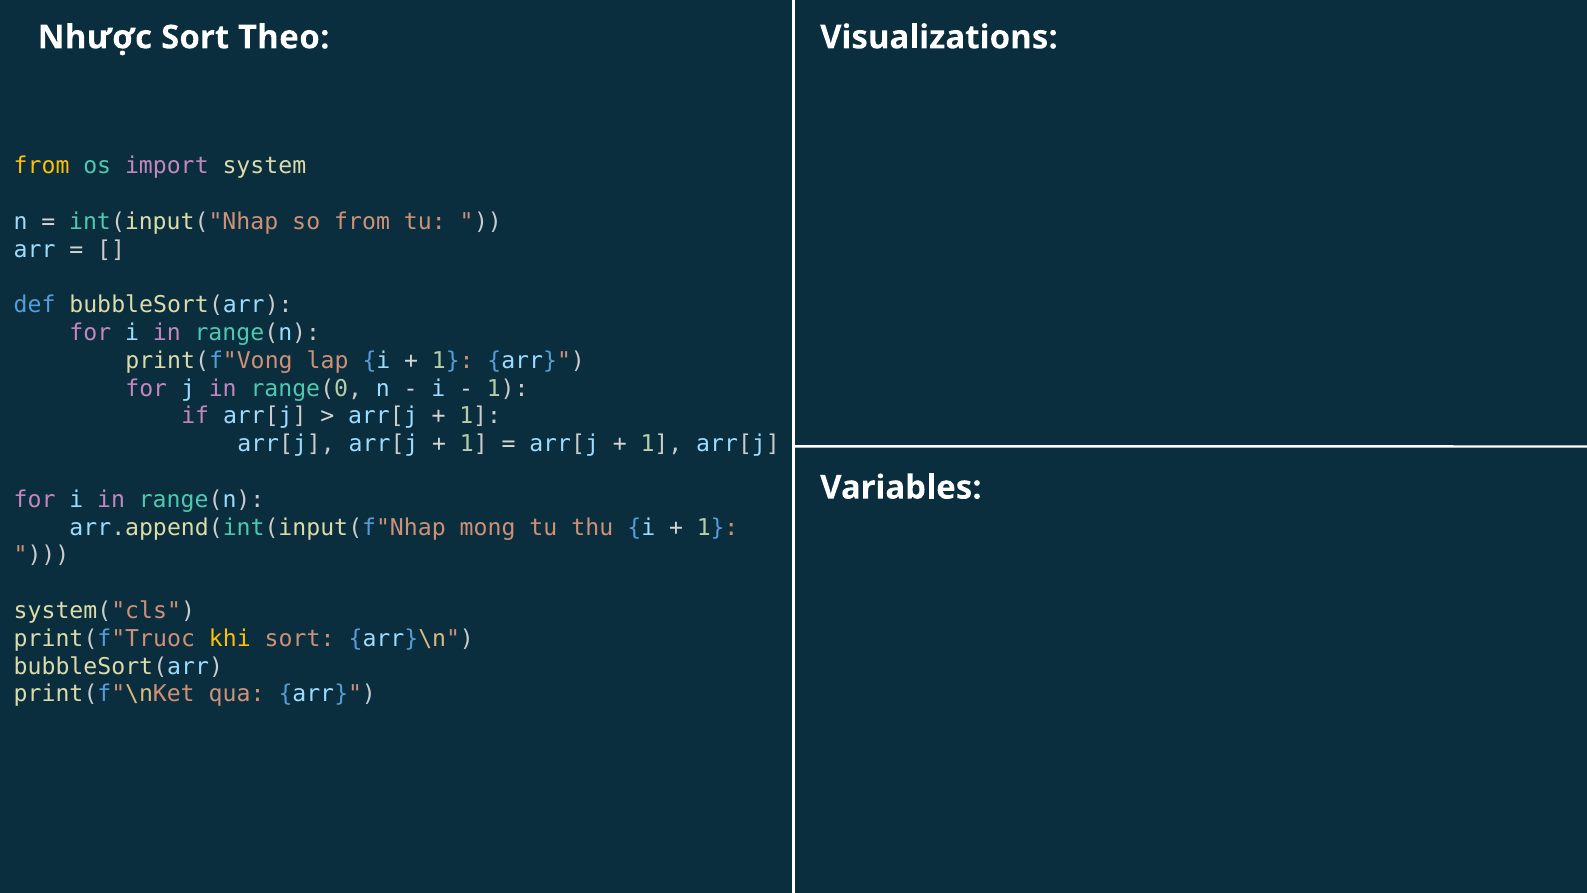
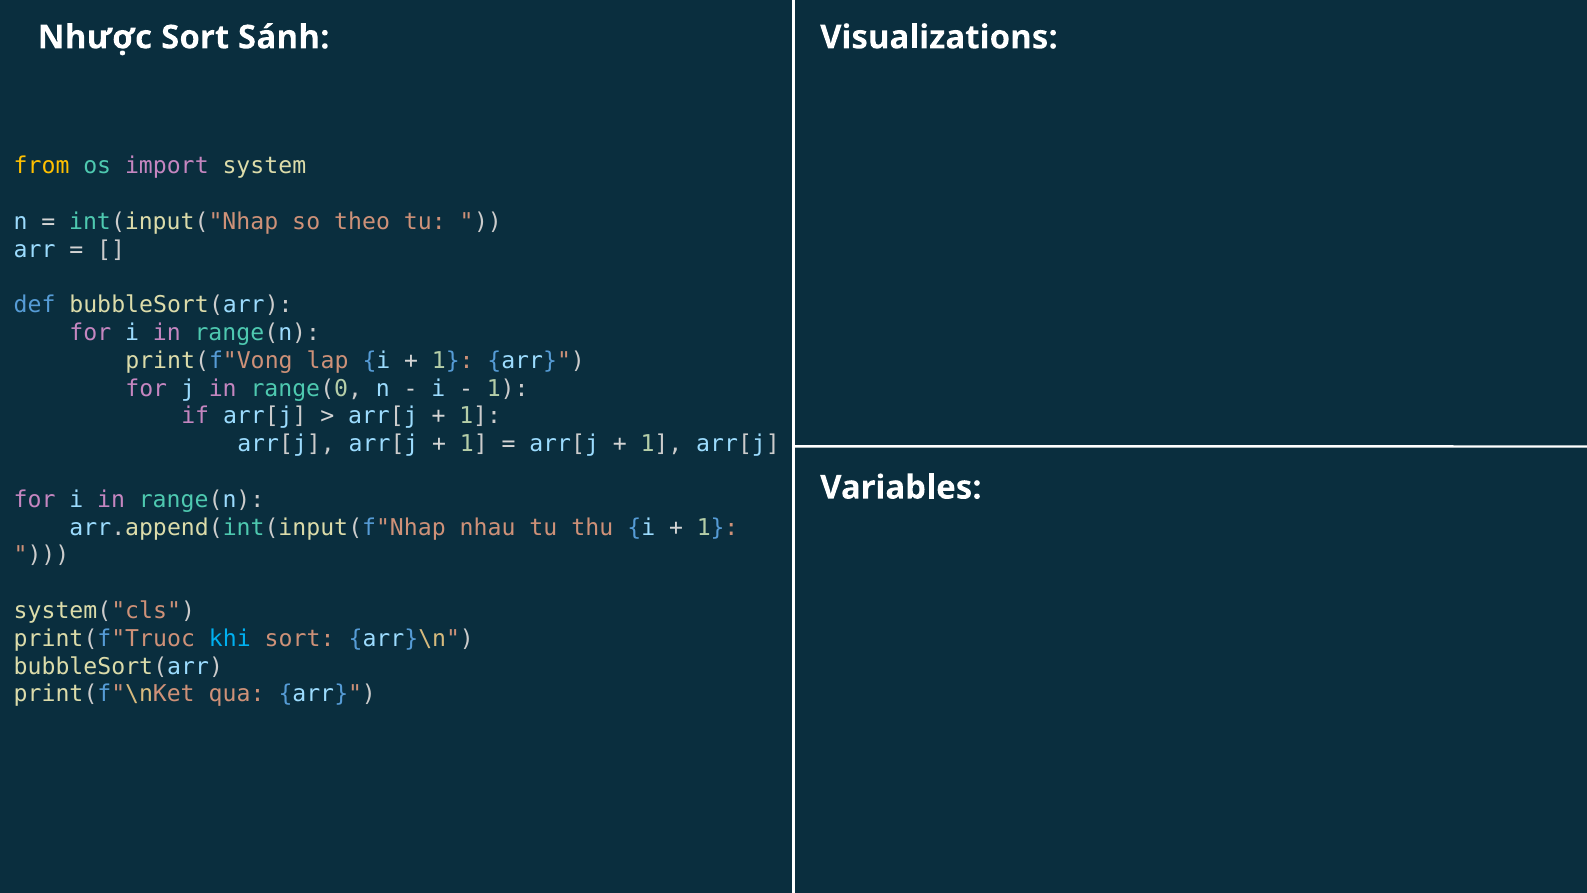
Theo: Theo -> Sánh (284, 37)
so from: from -> theo (362, 222)
mong: mong -> nhau (488, 527)
khi colour: yellow -> light blue (230, 638)
